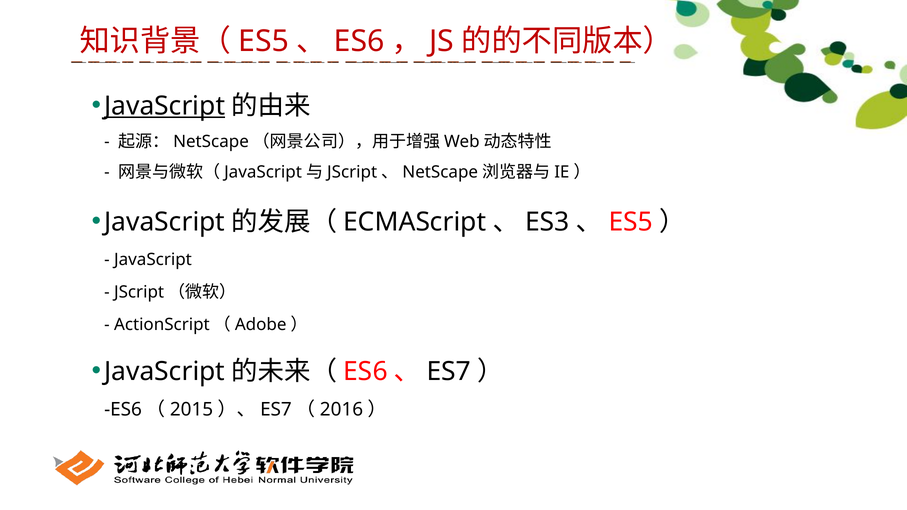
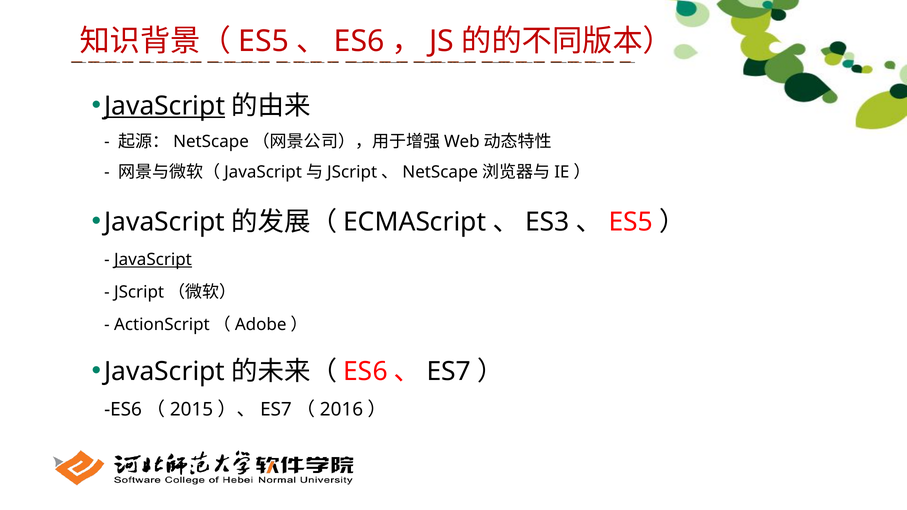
JavaScript underline: none -> present (153, 260)
